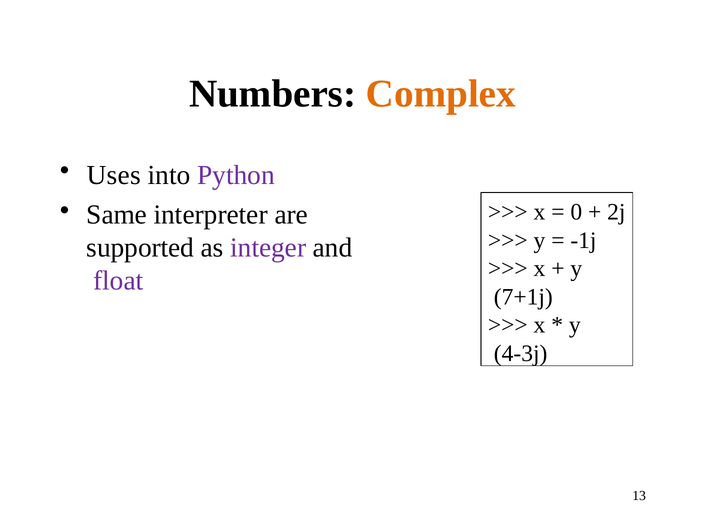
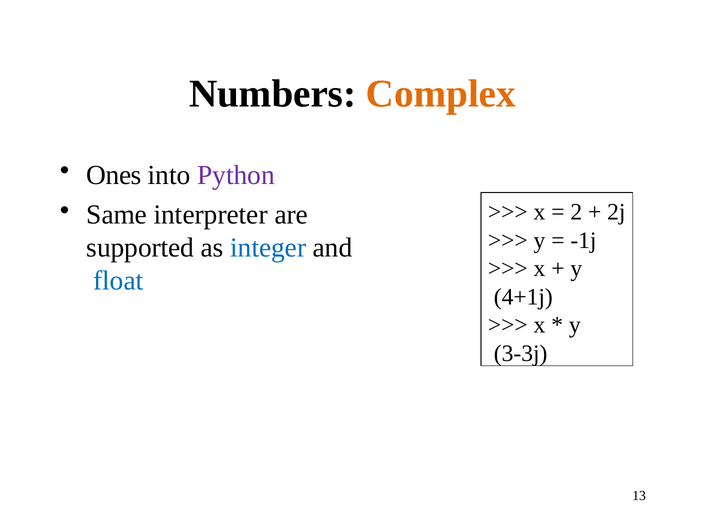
Uses: Uses -> Ones (114, 175)
0: 0 -> 2 (576, 212)
integer colour: purple -> blue (268, 248)
float colour: purple -> blue (118, 281)
7+1j: 7+1j -> 4+1j (523, 297)
4-3j: 4-3j -> 3-3j (521, 353)
